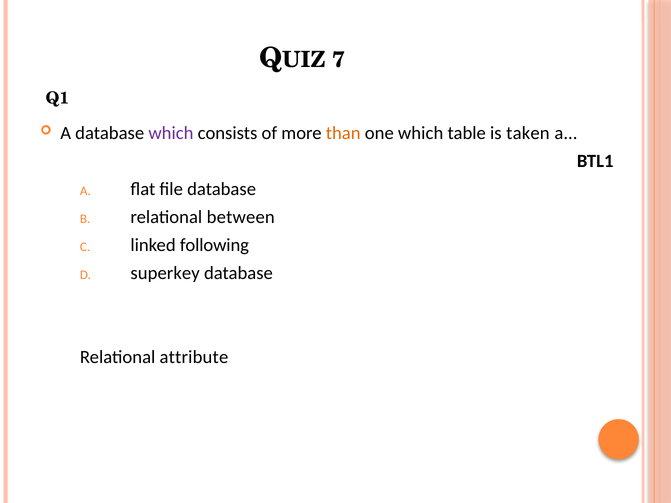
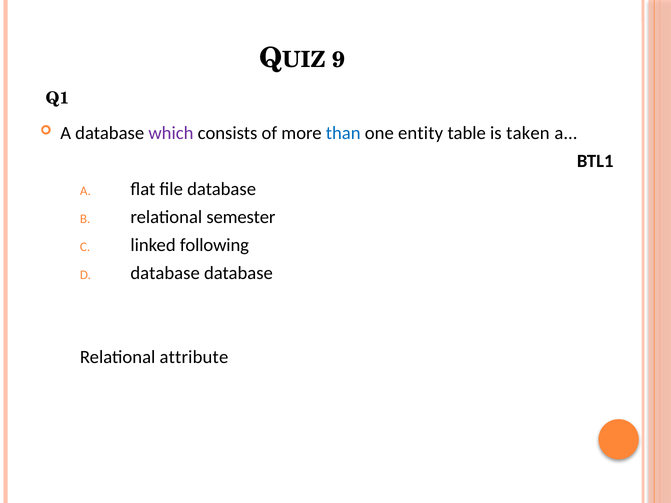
7: 7 -> 9 (338, 60)
than colour: orange -> blue (343, 133)
one which: which -> entity (421, 133)
between: between -> semester (241, 217)
superkey: superkey -> database (165, 273)
